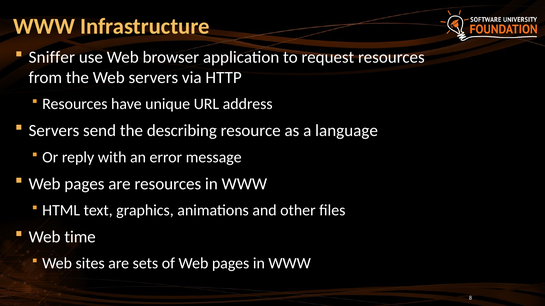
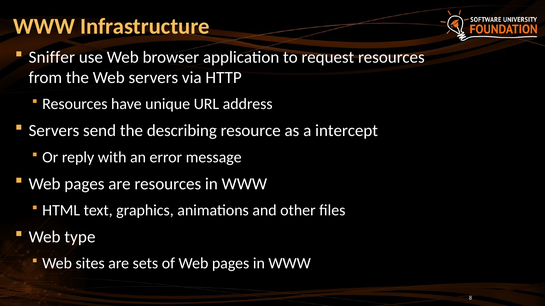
language: language -> intercept (347, 131)
time: time -> type (80, 237)
